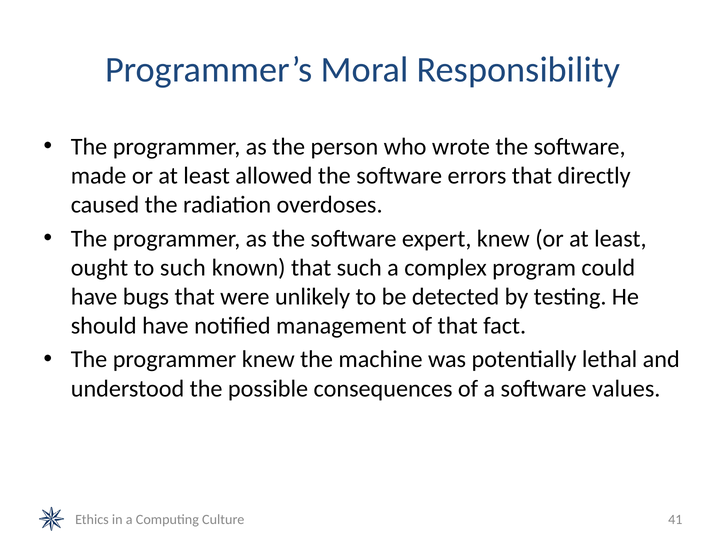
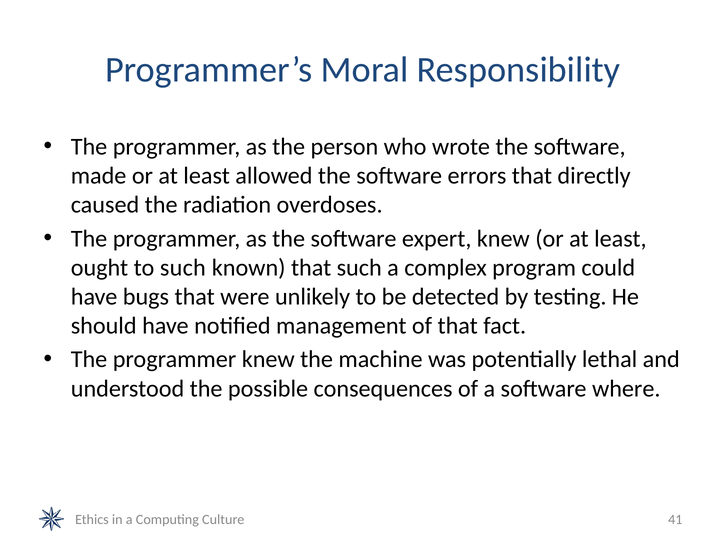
values: values -> where (626, 389)
